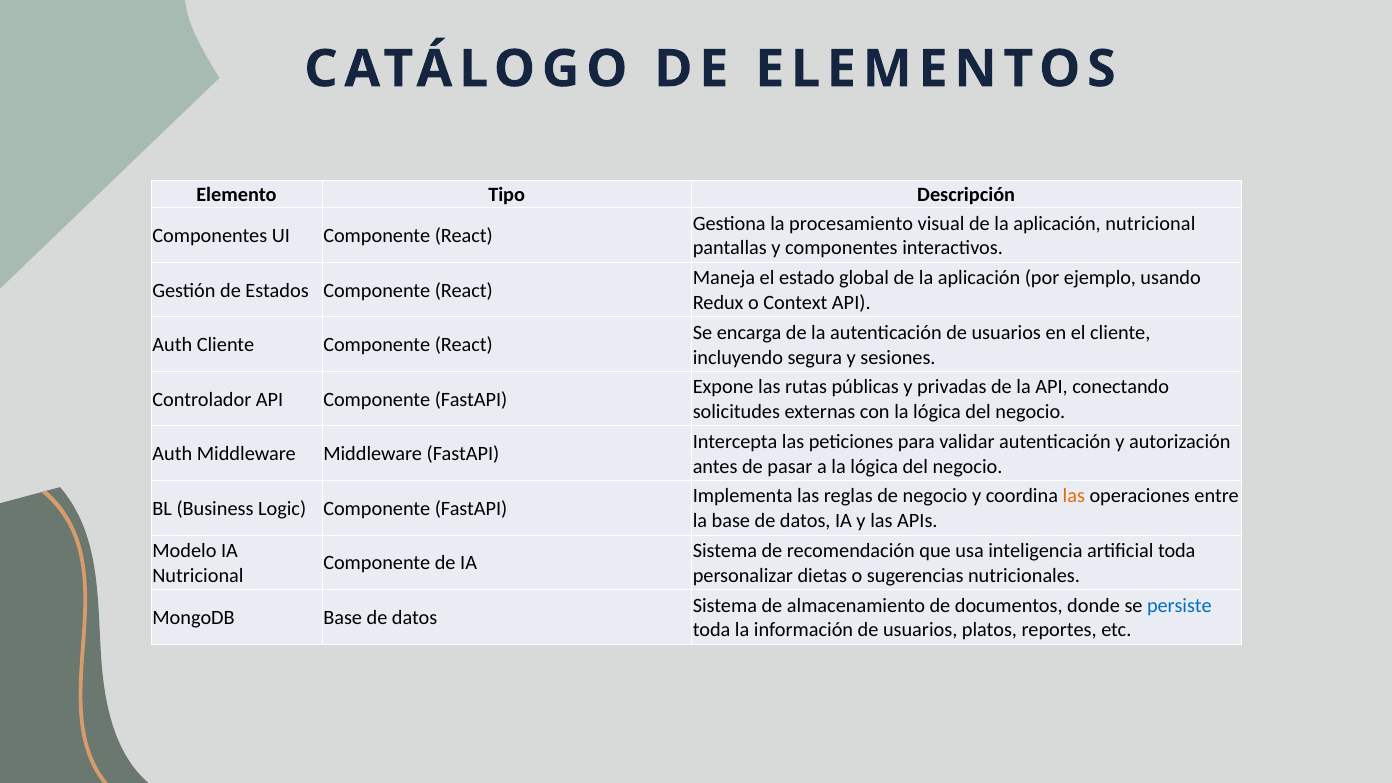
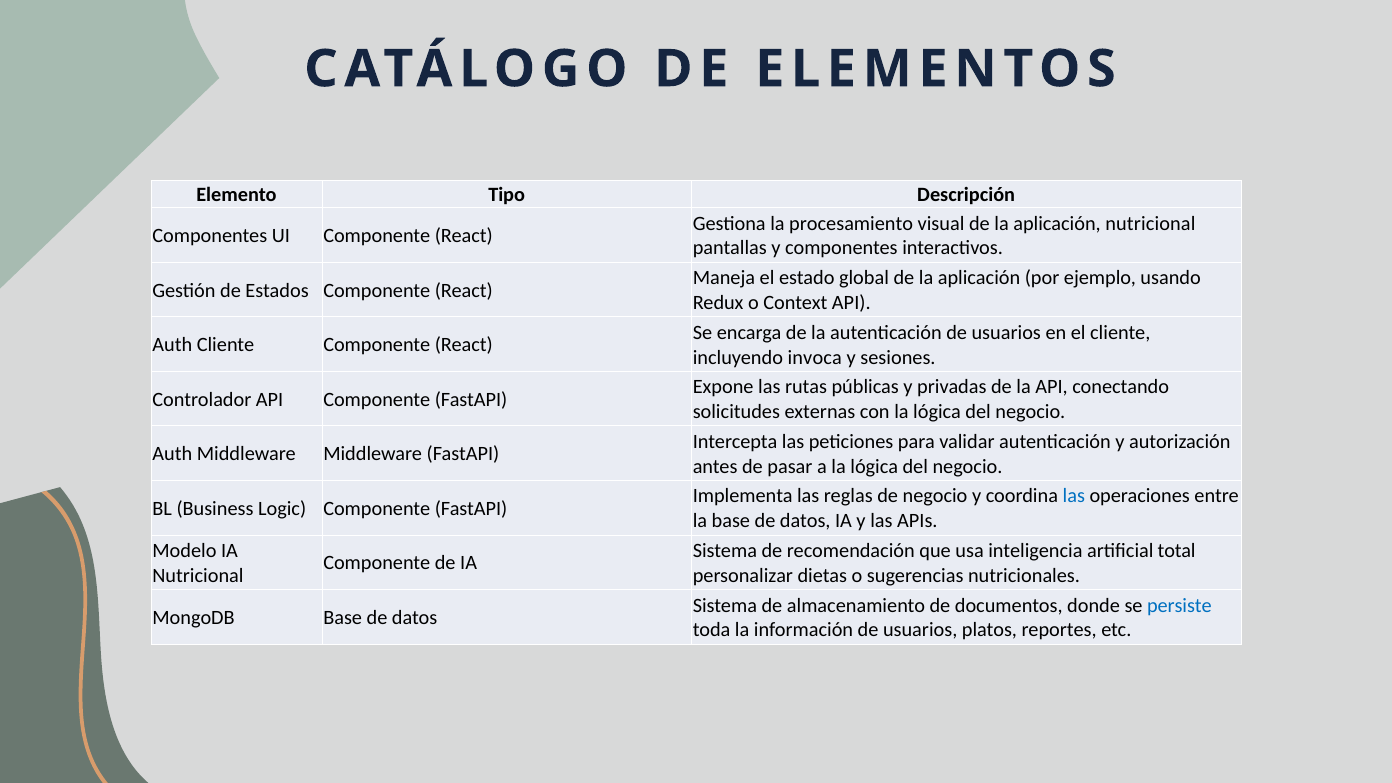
segura: segura -> invoca (815, 357)
las colour: orange -> blue (1074, 496)
artificial toda: toda -> total (1177, 551)
